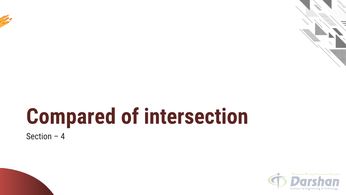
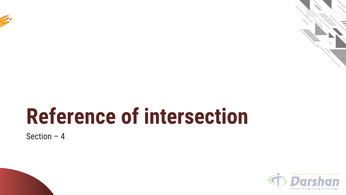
Compared: Compared -> Reference (71, 116)
